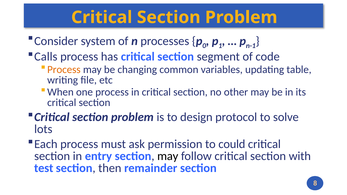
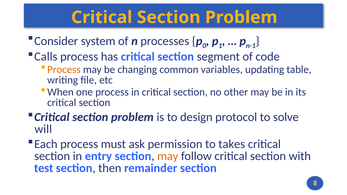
lots: lots -> will (43, 129)
could: could -> takes (232, 144)
may colour: black -> orange (168, 156)
